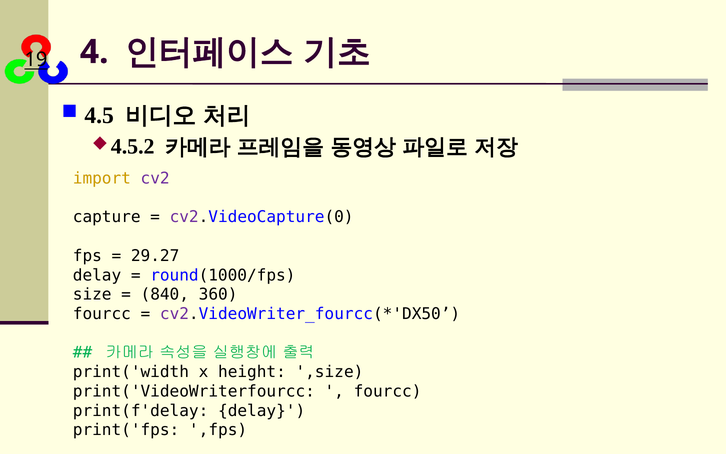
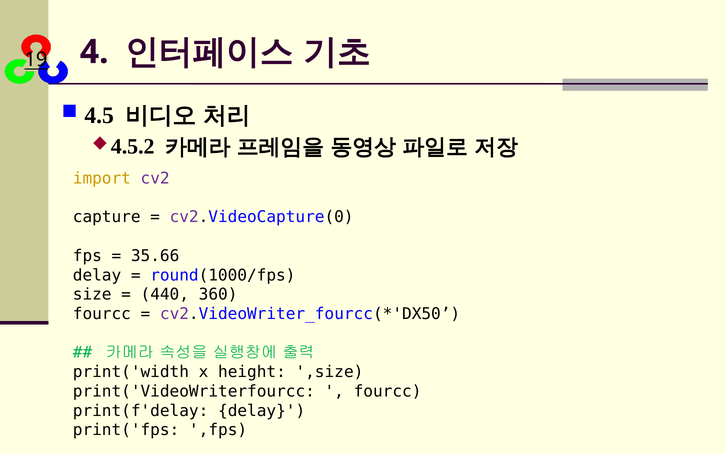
29.27: 29.27 -> 35.66 (155, 256)
840: 840 -> 440 (165, 294)
